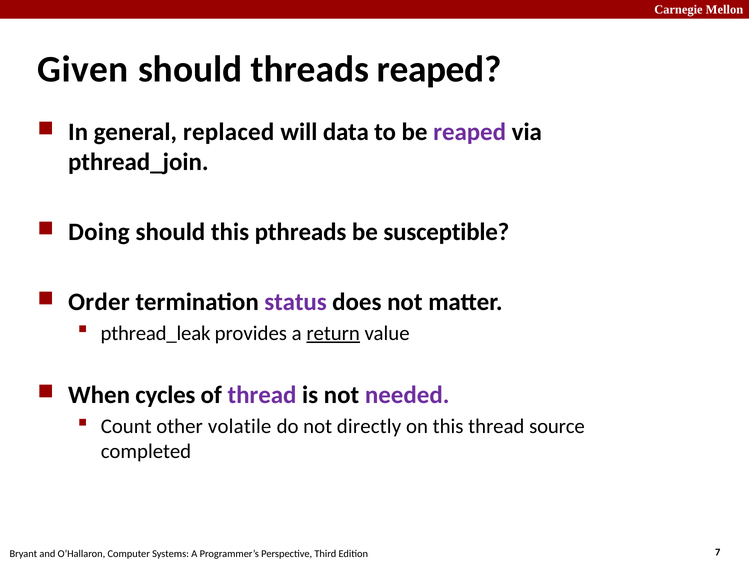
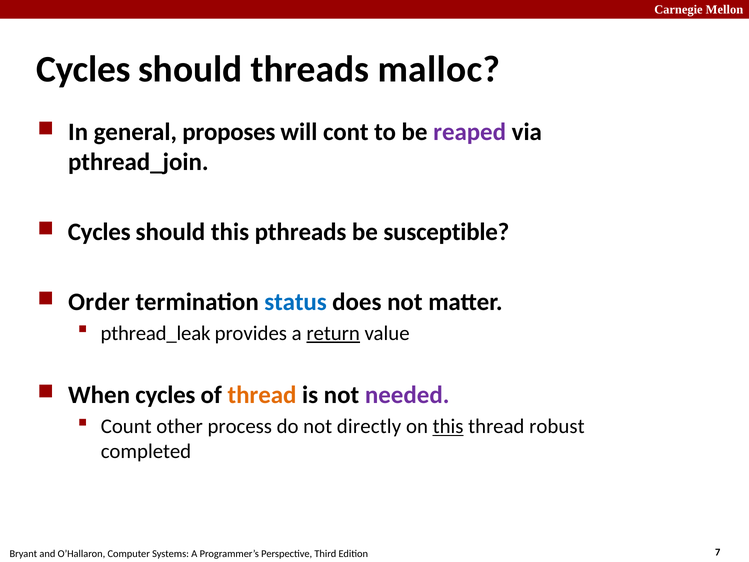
Given: Given -> Cycles (83, 70)
threads reaped: reaped -> malloc (439, 70)
replaced: replaced -> proposes (229, 132)
data: data -> cont (346, 132)
Doing: Doing -> Cycles (99, 232)
status colour: purple -> blue (296, 302)
thread colour: purple -> orange (262, 395)
volatile: volatile -> process (240, 426)
this underline: none -> present (448, 426)
source: source -> robust (557, 426)
